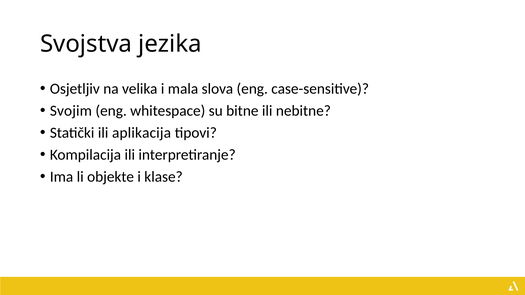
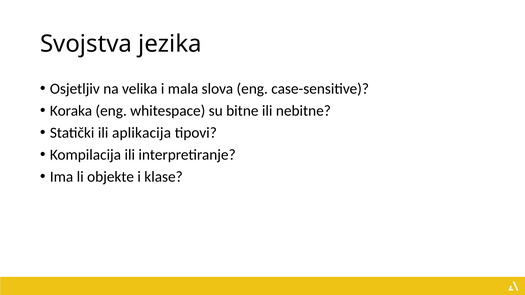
Svojim: Svojim -> Koraka (71, 111)
